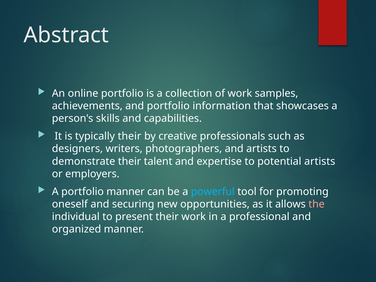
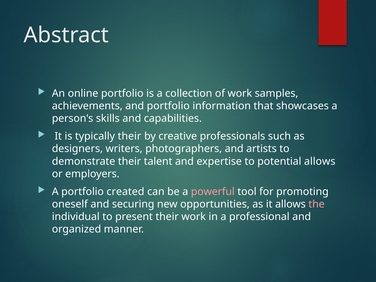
potential artists: artists -> allows (320, 161)
portfolio manner: manner -> created (125, 192)
powerful colour: light blue -> pink (213, 192)
